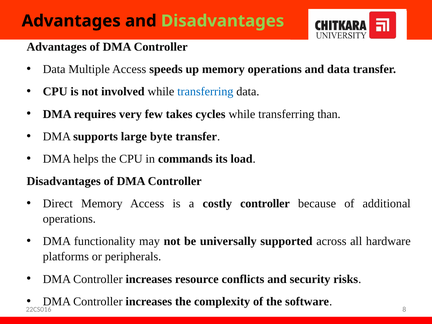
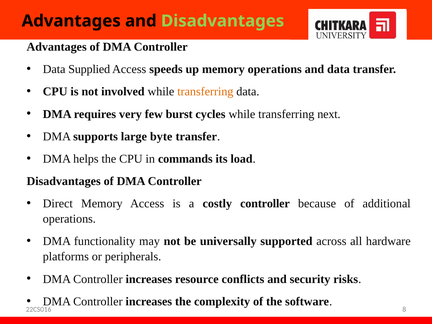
Multiple: Multiple -> Supplied (89, 69)
transferring colour: blue -> orange (205, 92)
takes: takes -> burst (179, 114)
than: than -> next (329, 114)
